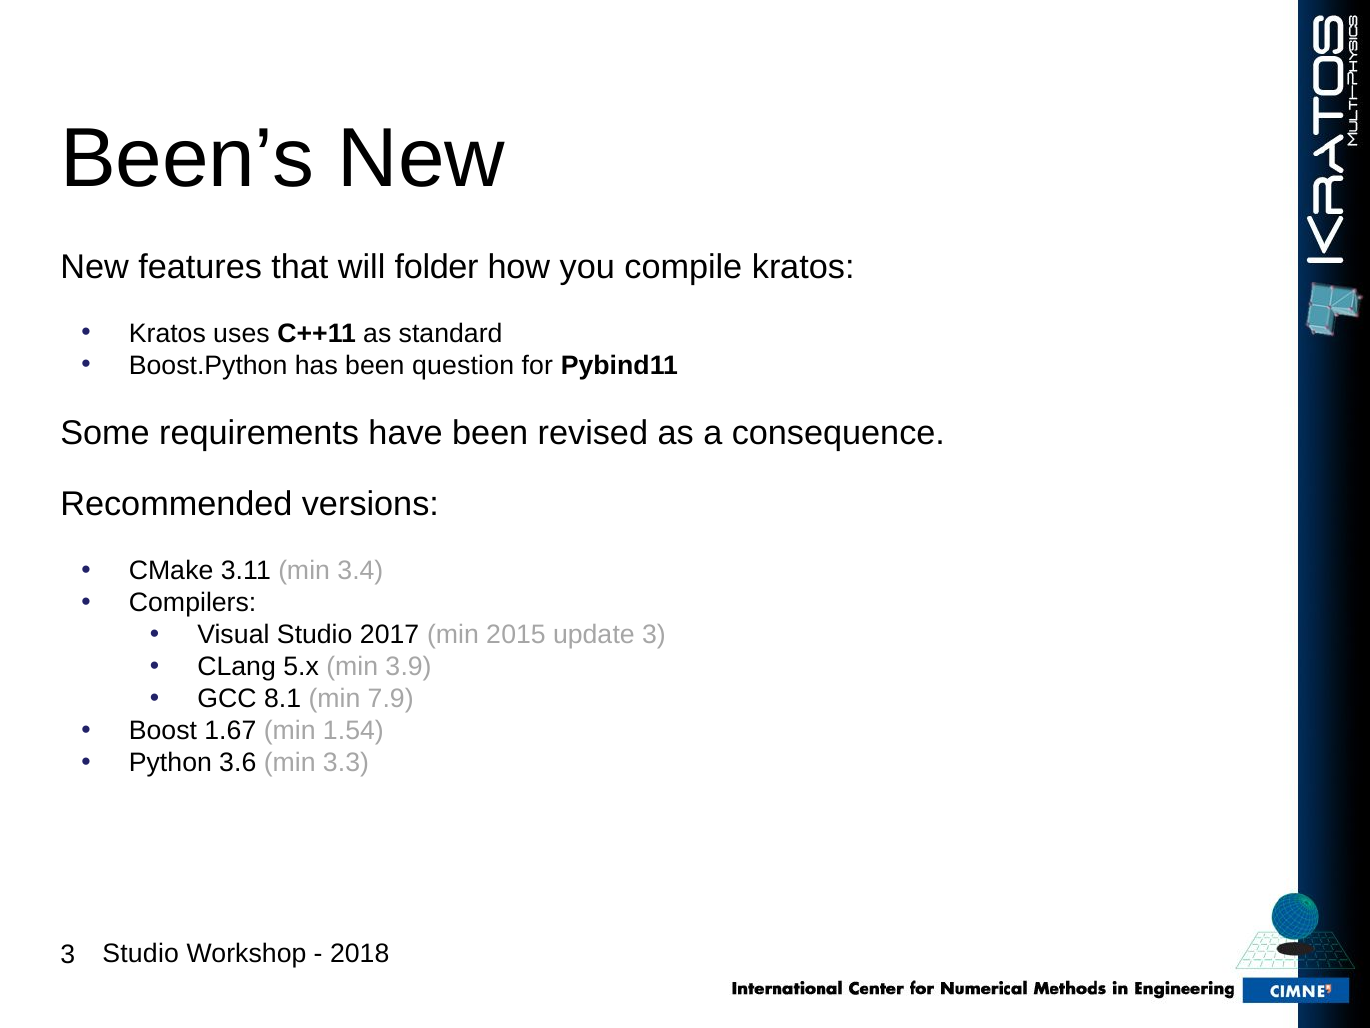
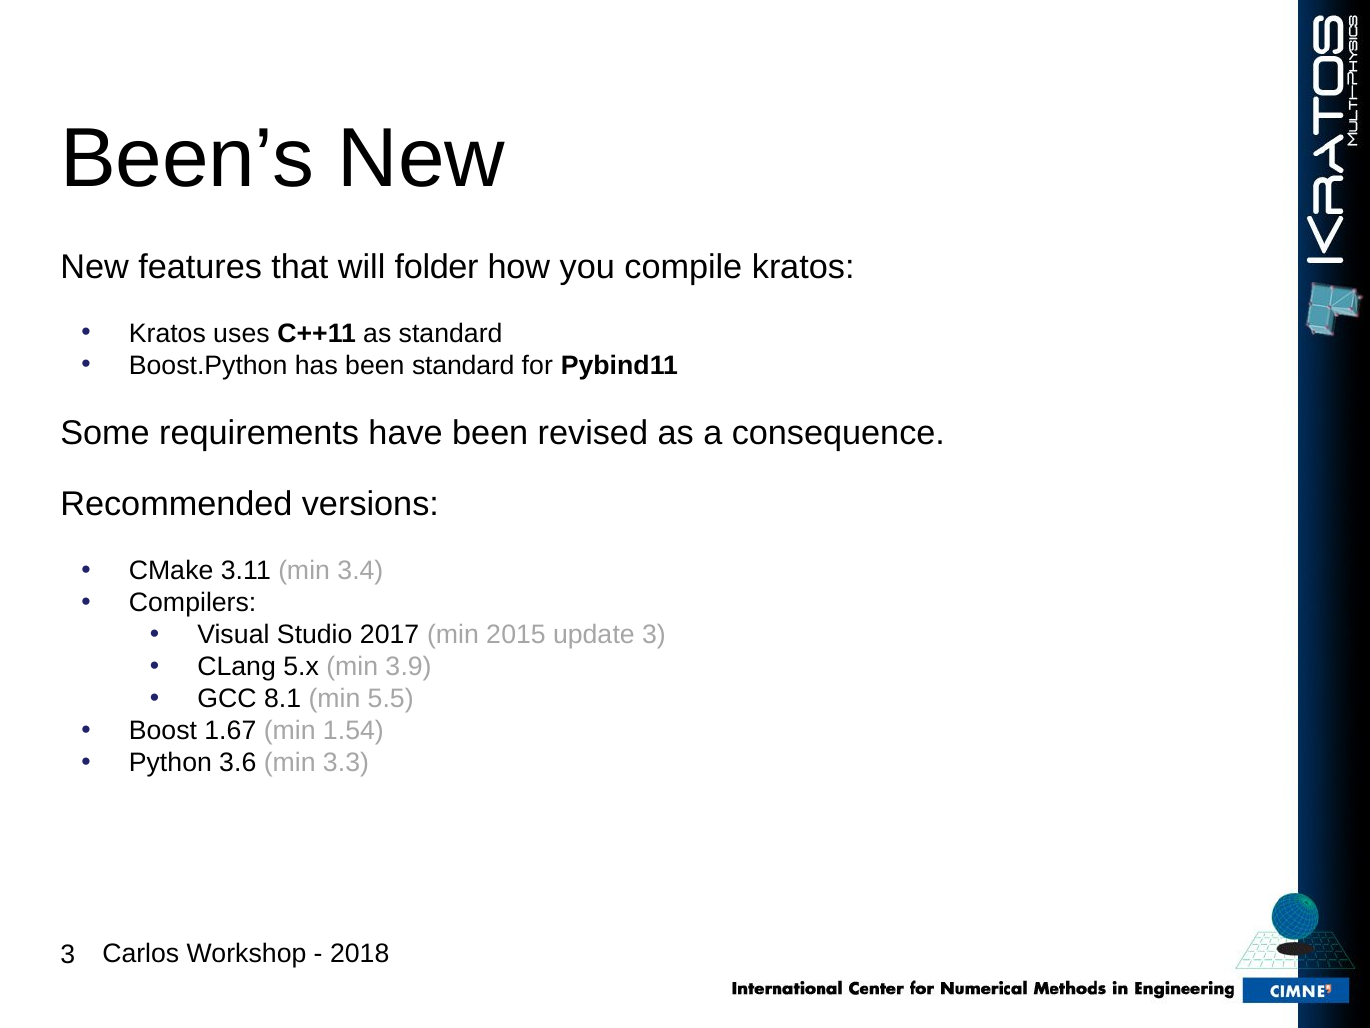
been question: question -> standard (463, 365)
7.9: 7.9 -> 5.5 (391, 699)
3 Studio: Studio -> Carlos (141, 954)
